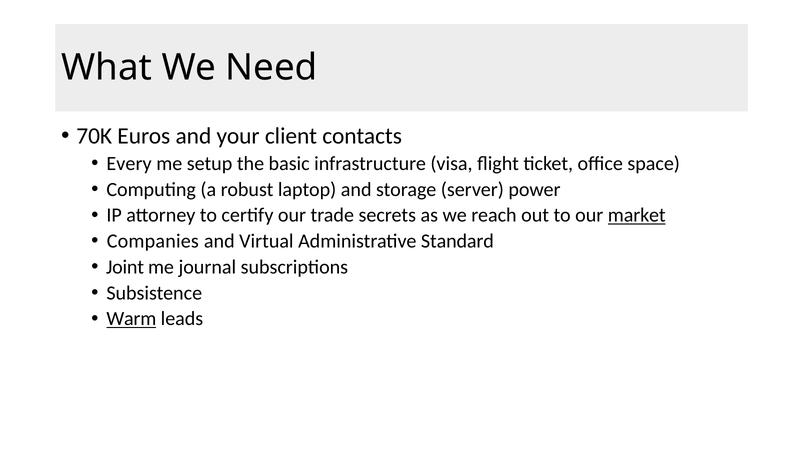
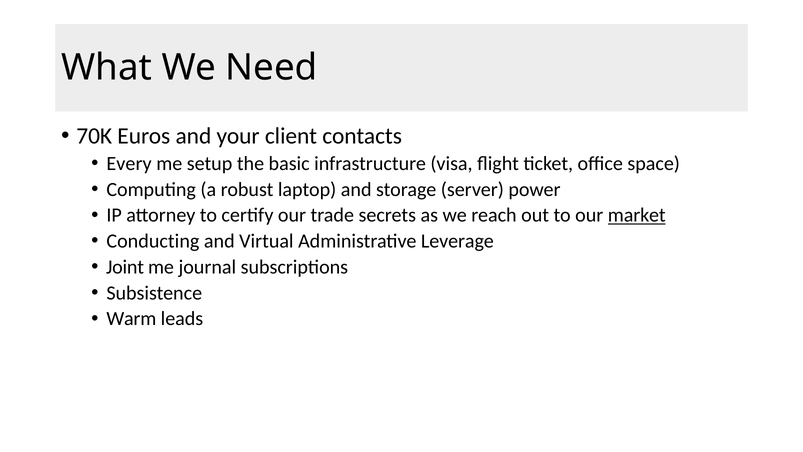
Companies: Companies -> Conducting (153, 241)
Standard: Standard -> Leverage (457, 241)
Warm underline: present -> none (131, 319)
